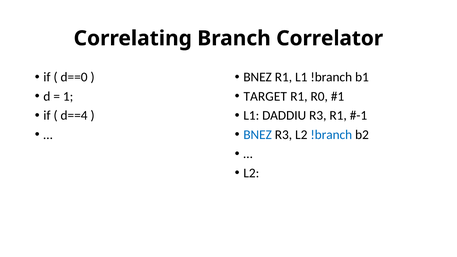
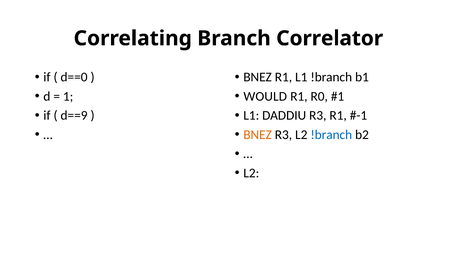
TARGET: TARGET -> WOULD (265, 96)
d==4: d==4 -> d==9 (74, 116)
BNEZ colour: blue -> orange (258, 135)
